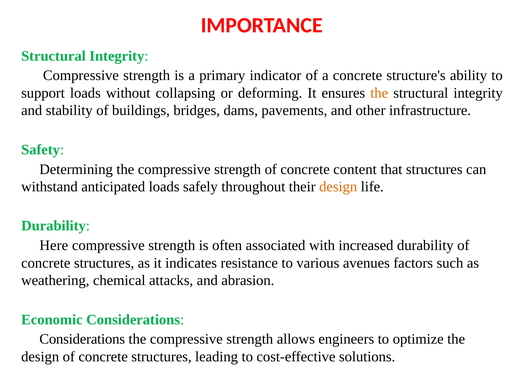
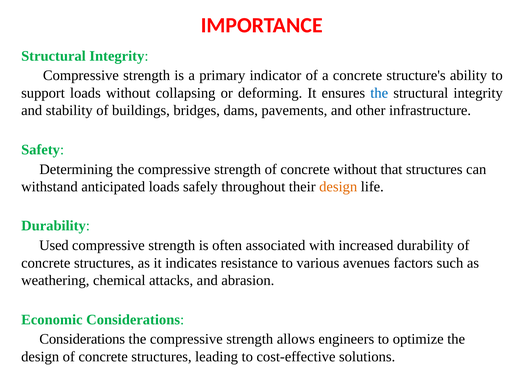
the colour: orange -> blue (379, 93)
concrete content: content -> without (355, 169)
Here: Here -> Used (54, 246)
